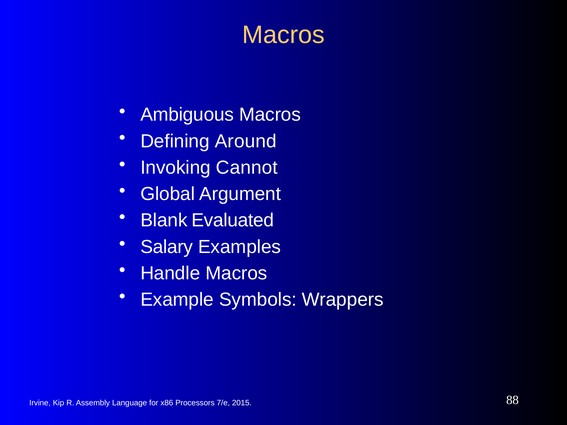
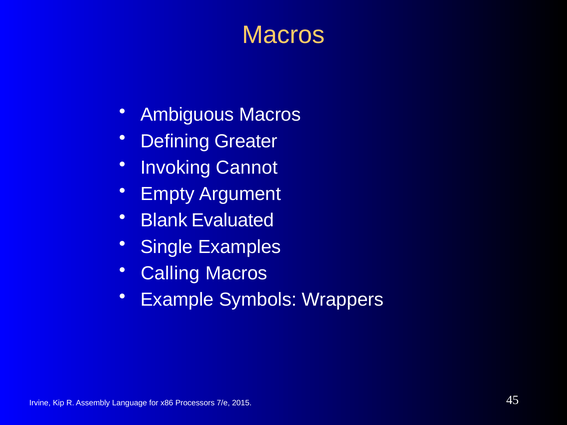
Around: Around -> Greater (246, 141)
Global: Global -> Empty (168, 194)
Salary: Salary -> Single (167, 247)
Handle: Handle -> Calling (170, 273)
88: 88 -> 45 (512, 400)
